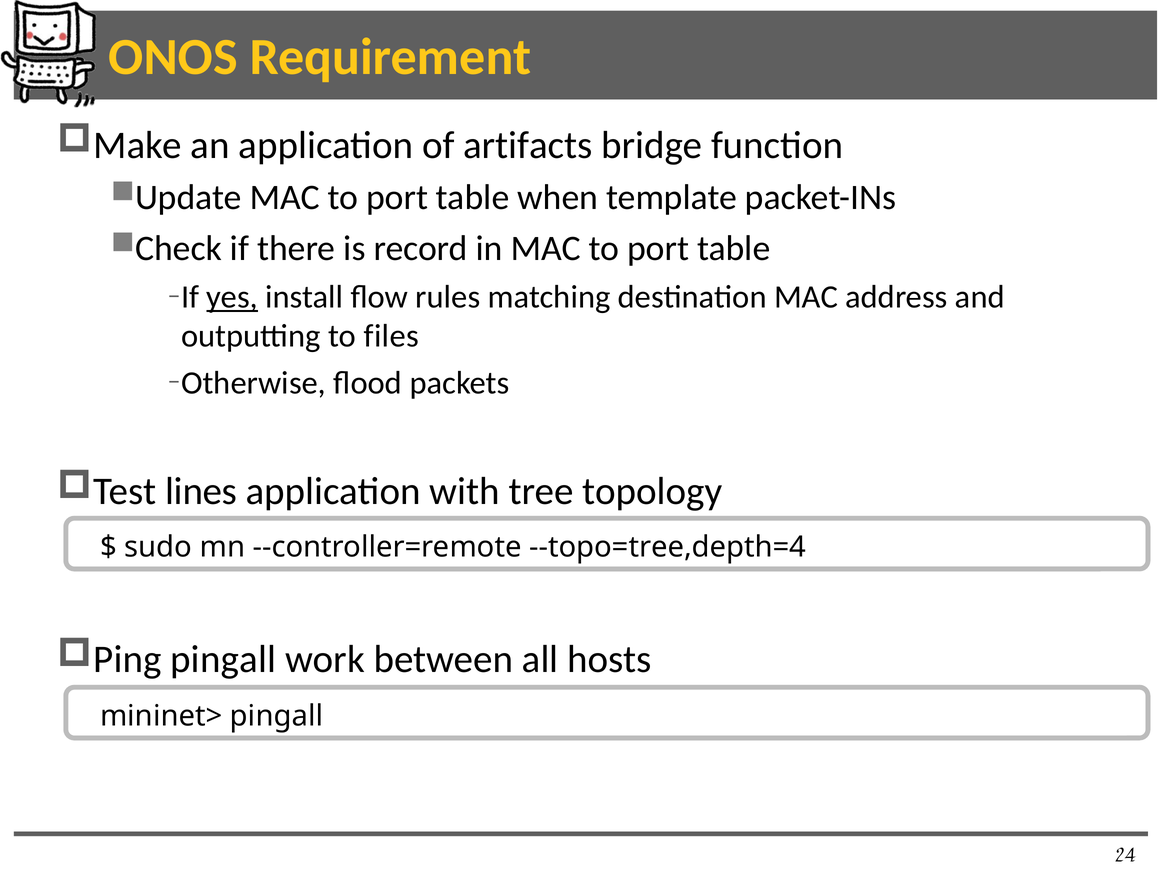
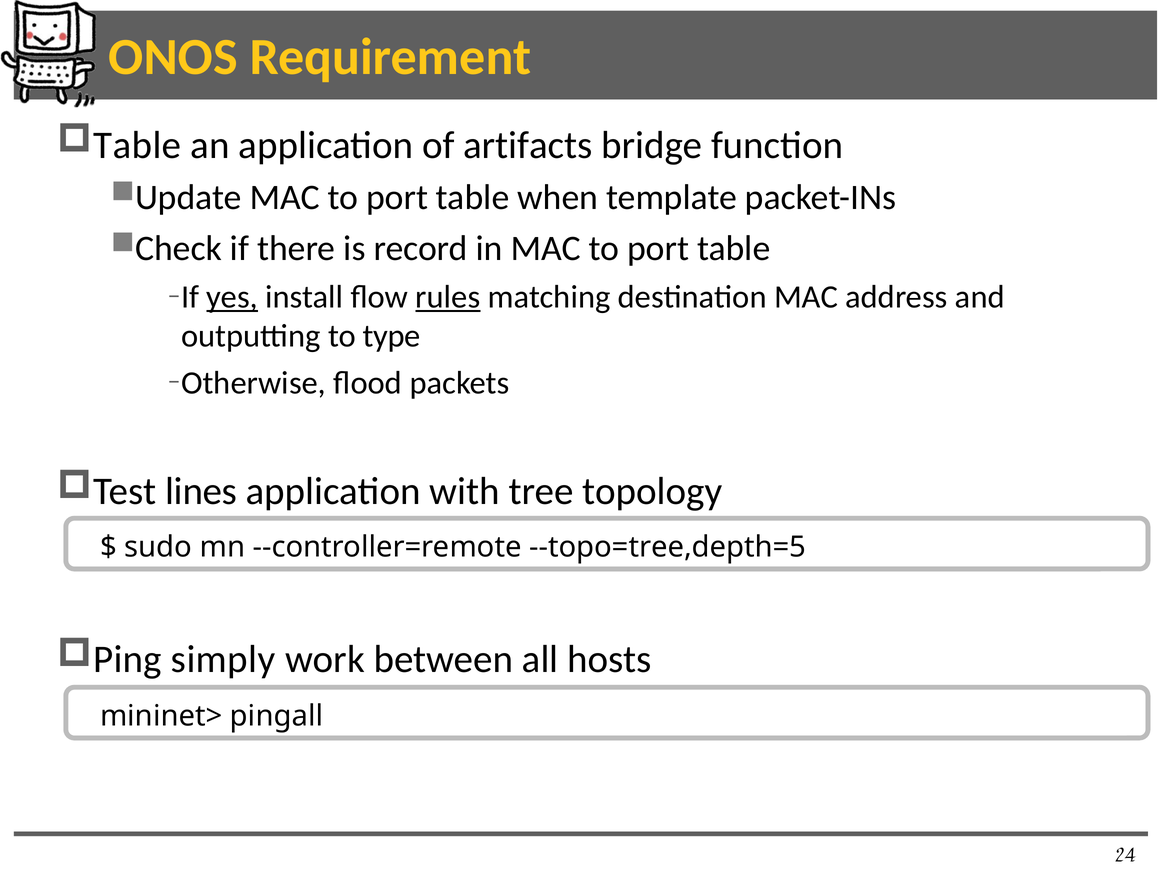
Make: Make -> Table (137, 145)
rules underline: none -> present (448, 297)
files: files -> type (392, 336)
--topo=tree,depth=4: --topo=tree,depth=4 -> --topo=tree,depth=5 (668, 547)
Ping pingall: pingall -> simply (223, 659)
